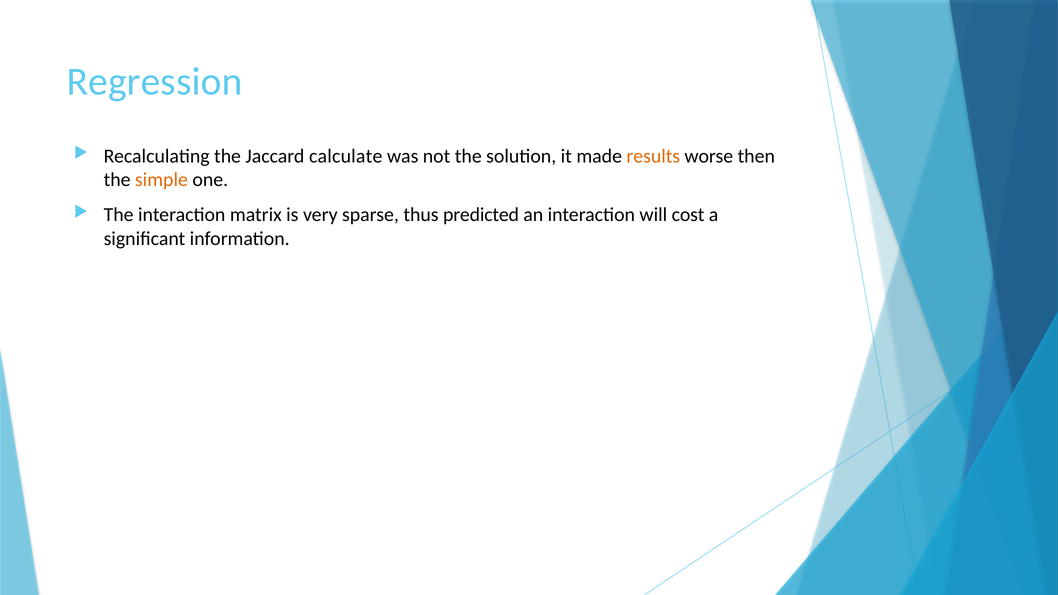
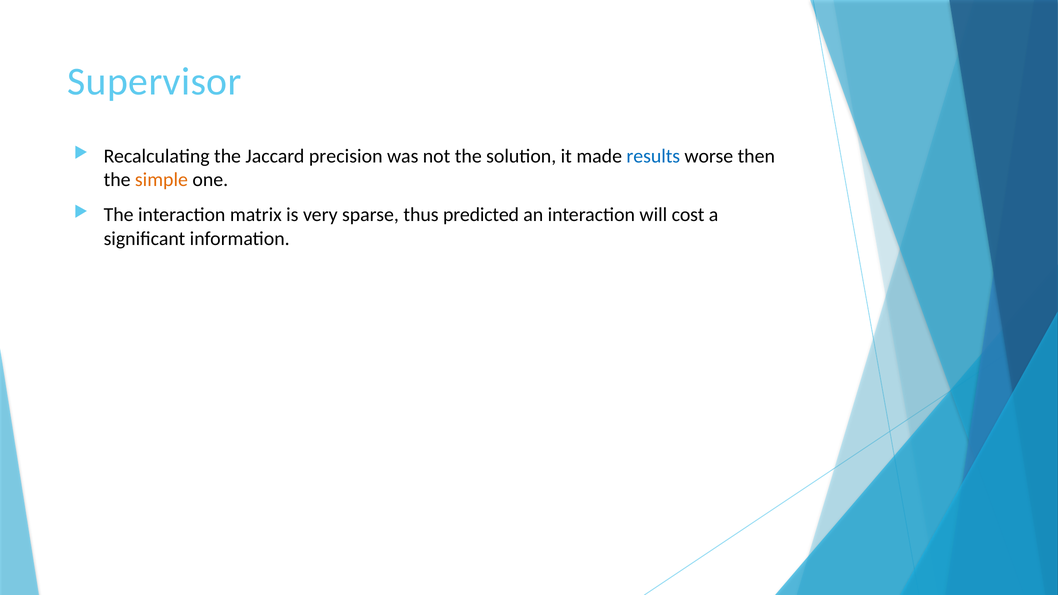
Regression: Regression -> Supervisor (154, 82)
calculate: calculate -> precision (346, 156)
results colour: orange -> blue (653, 156)
